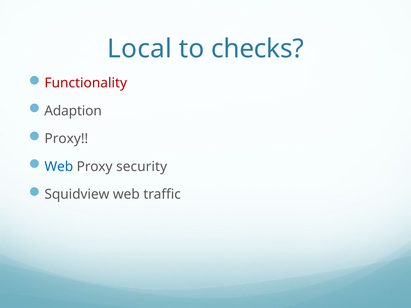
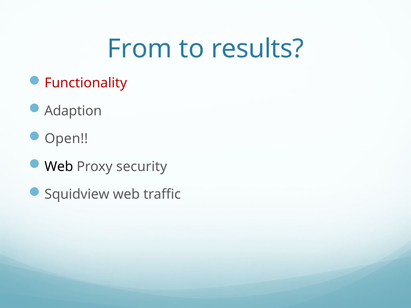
Local: Local -> From (140, 49)
checks: checks -> results (257, 49)
Proxy: Proxy -> Open (66, 139)
Web colour: blue -> black (59, 167)
